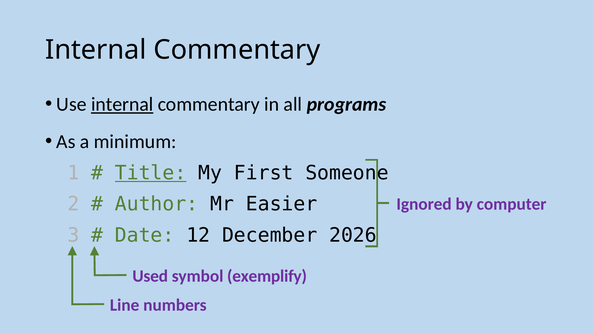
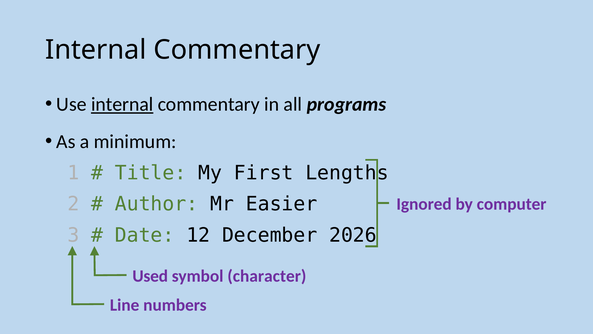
Title underline: present -> none (151, 173)
Someone: Someone -> Lengths (347, 173)
exemplify: exemplify -> character (267, 276)
